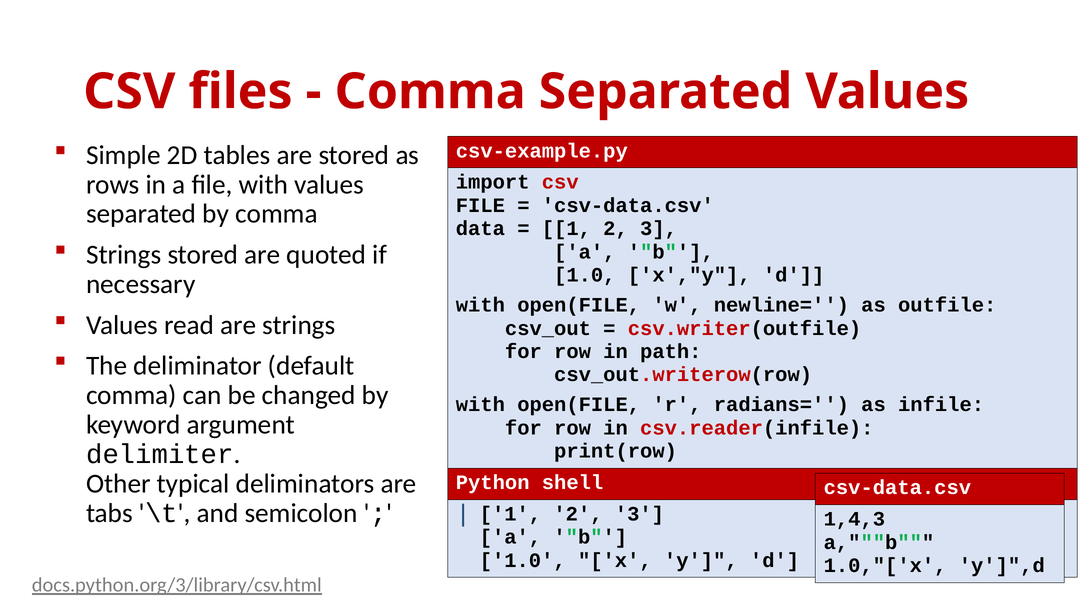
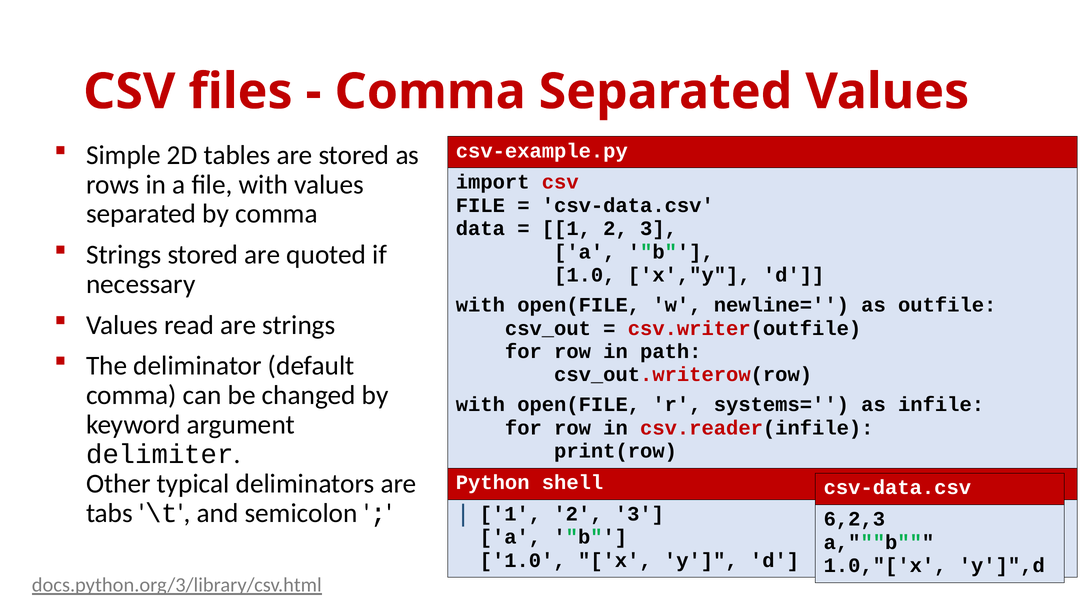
radians=: radians= -> systems= (781, 405)
1,4,3: 1,4,3 -> 6,2,3 (854, 519)
